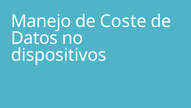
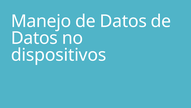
Manejo de Coste: Coste -> Datos (123, 21)
